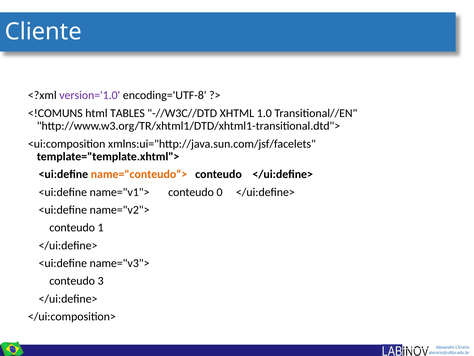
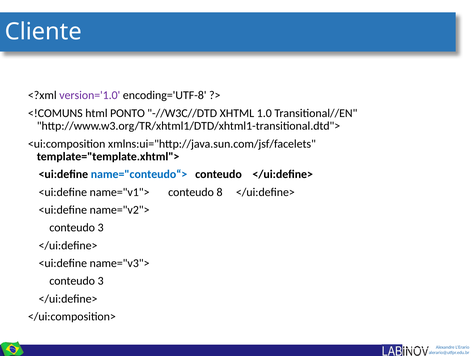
TABLES: TABLES -> PONTO (127, 113)
name="conteudo“> colour: orange -> blue (139, 174)
0: 0 -> 8 (220, 192)
1: 1 -> 3 (101, 227)
